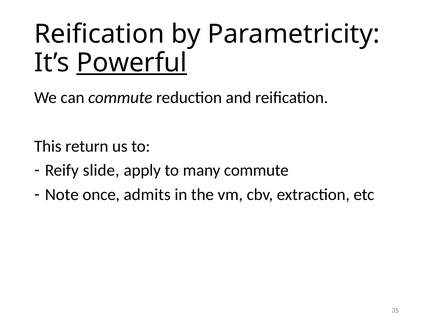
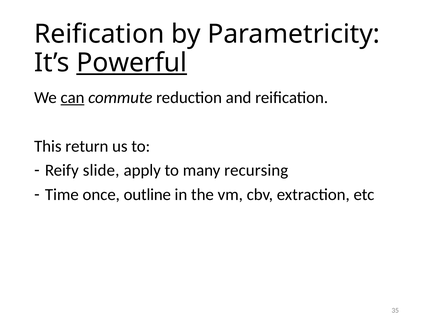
can underline: none -> present (73, 98)
many commute: commute -> recursing (256, 170)
Note: Note -> Time (62, 194)
admits: admits -> outline (147, 194)
